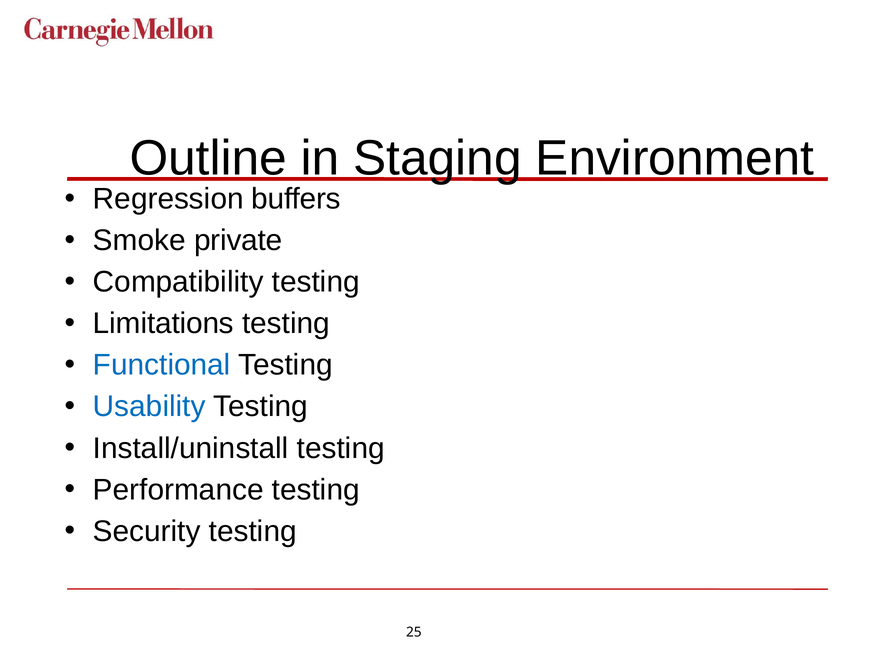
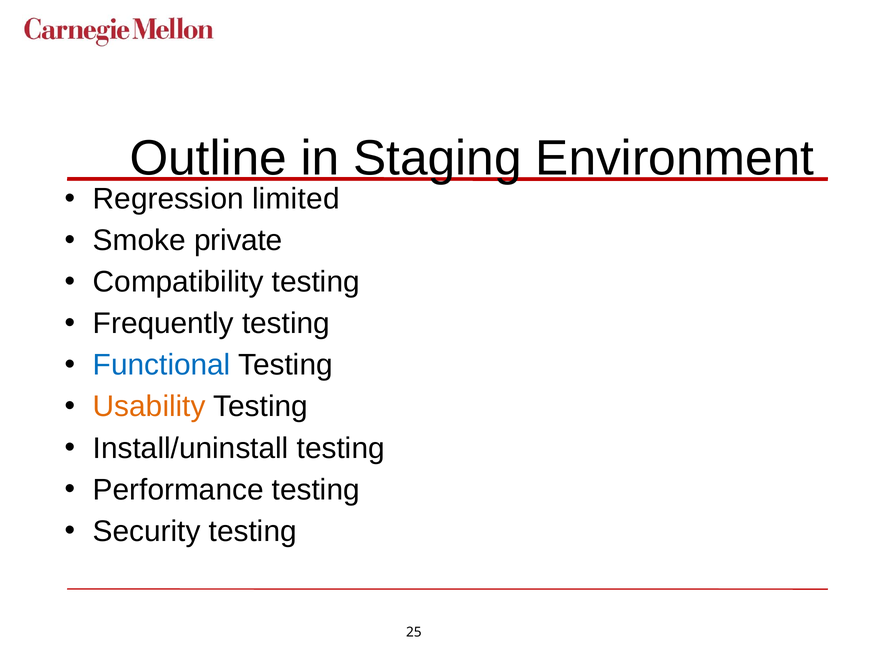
buffers: buffers -> limited (296, 199)
Limitations: Limitations -> Frequently (163, 324)
Usability colour: blue -> orange (149, 407)
